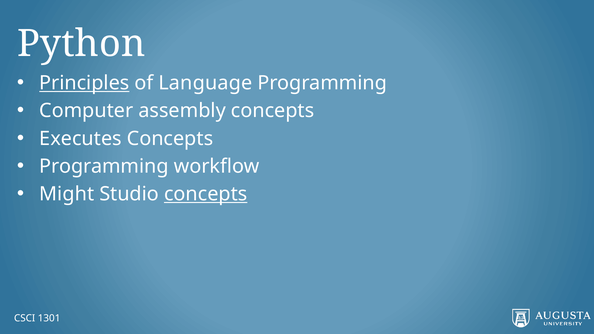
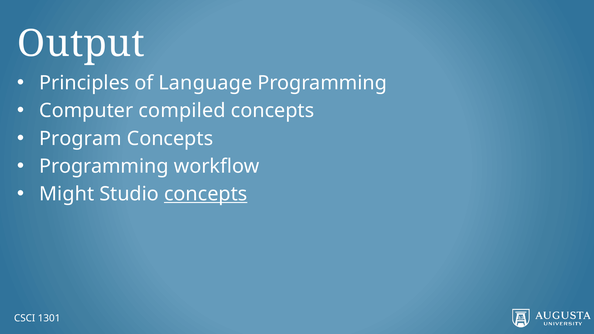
Python: Python -> Output (81, 44)
Principles underline: present -> none (84, 83)
assembly: assembly -> compiled (182, 111)
Executes: Executes -> Program (80, 139)
